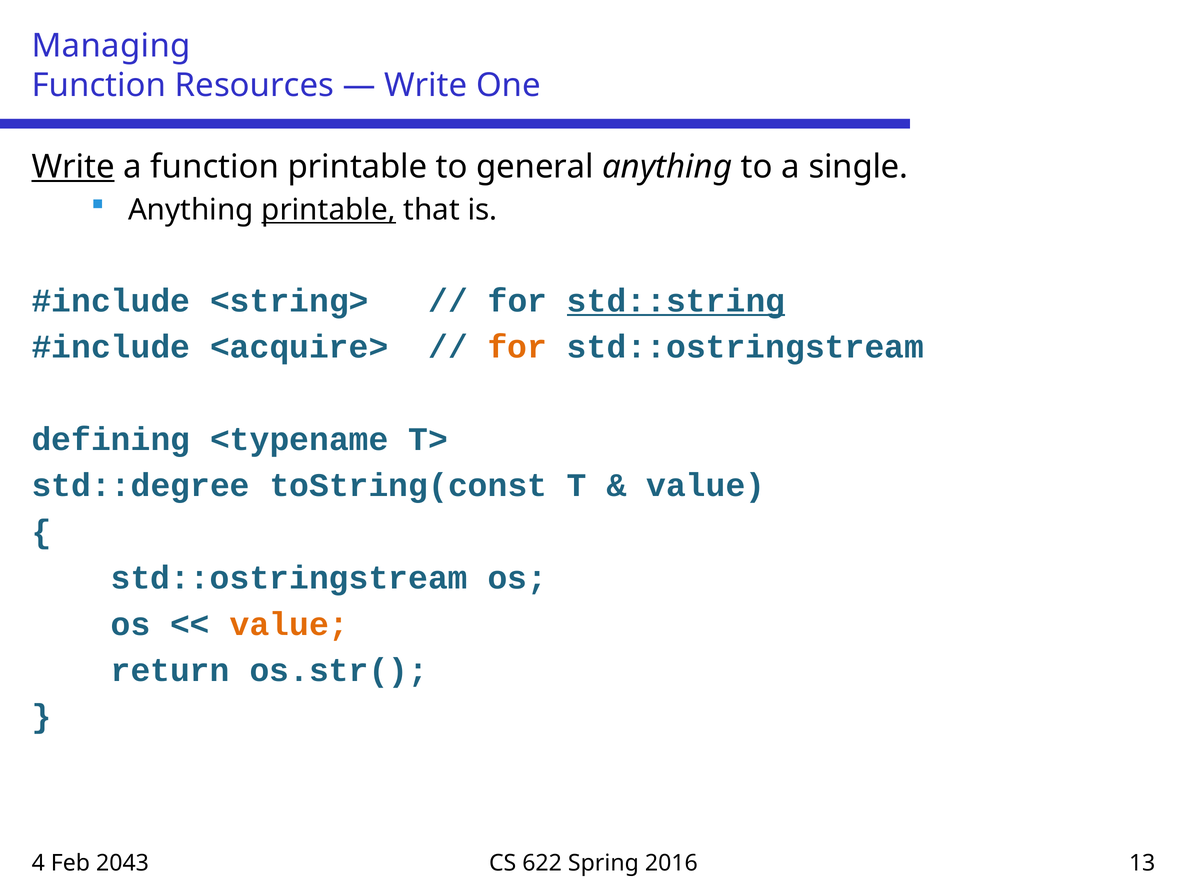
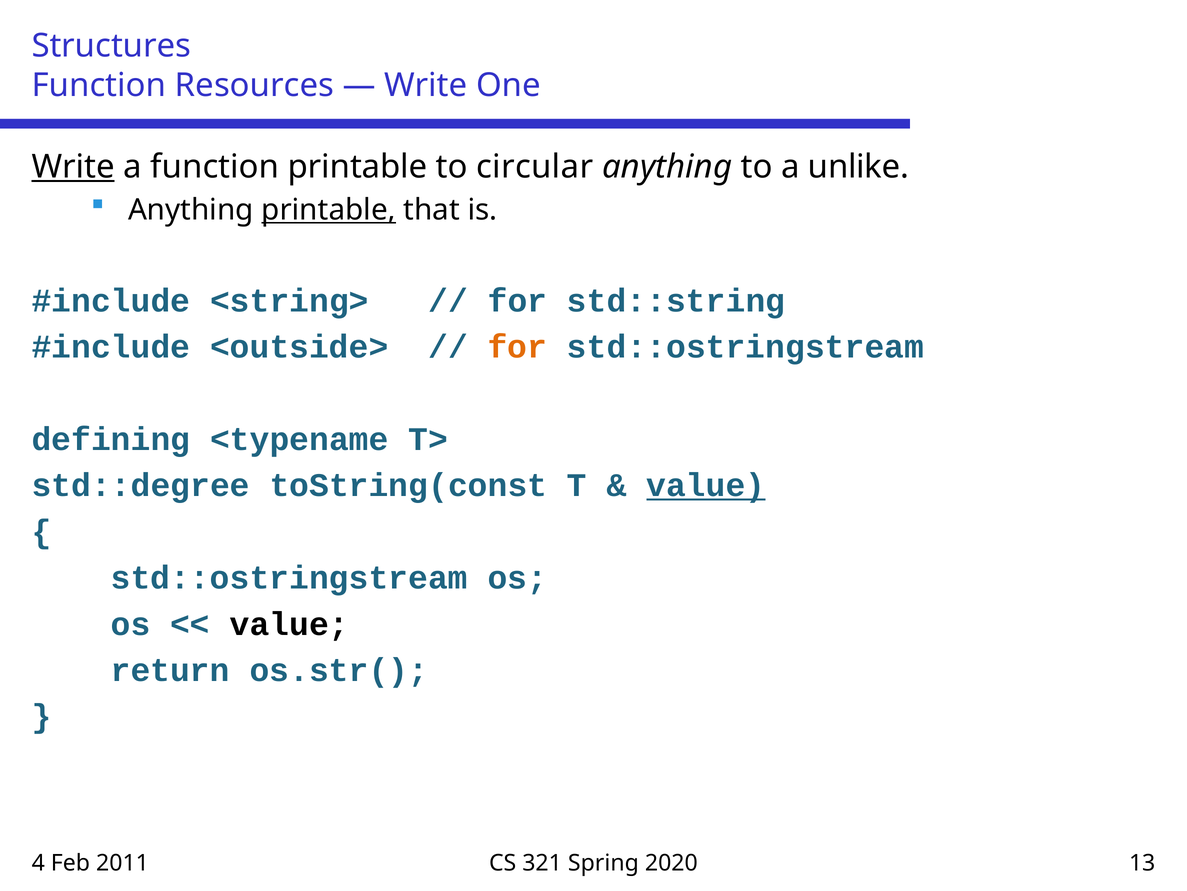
Managing: Managing -> Structures (111, 46)
general: general -> circular (535, 167)
single: single -> unlike (858, 167)
std::string underline: present -> none (676, 300)
<acquire>: <acquire> -> <outside> (299, 347)
value underline: none -> present (706, 485)
value colour: orange -> black (289, 624)
2043: 2043 -> 2011 (122, 862)
622: 622 -> 321 (542, 862)
2016: 2016 -> 2020 (671, 862)
